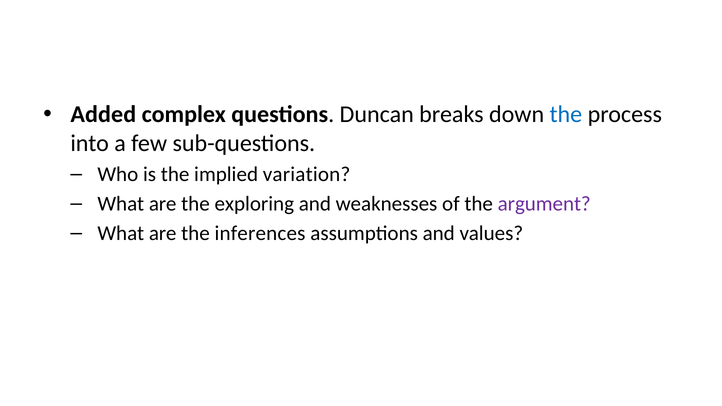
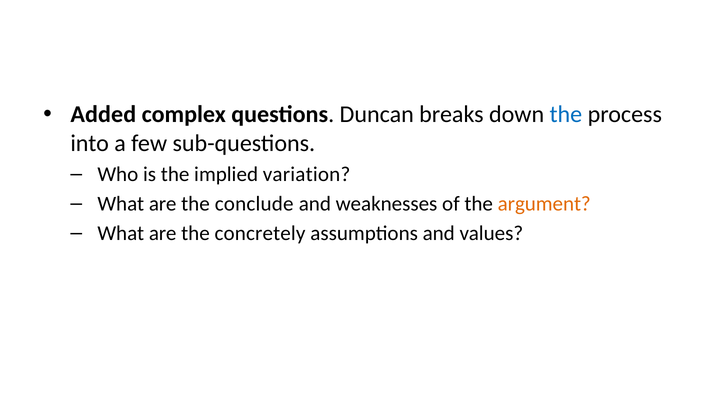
exploring: exploring -> conclude (254, 204)
argument colour: purple -> orange (544, 204)
inferences: inferences -> concretely (260, 233)
